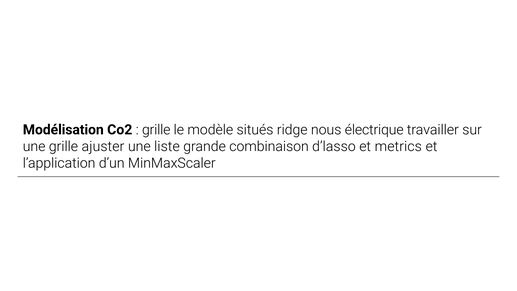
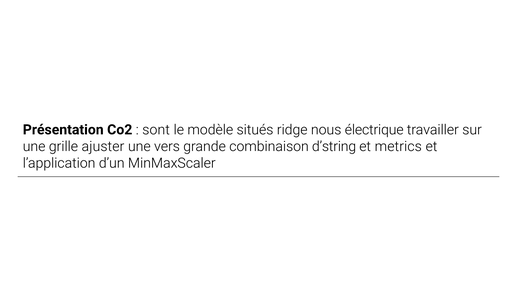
Modélisation: Modélisation -> Présentation (63, 130)
grille: grille -> sont (156, 130)
liste: liste -> vers (167, 146)
d’lasso: d’lasso -> d’string (334, 146)
